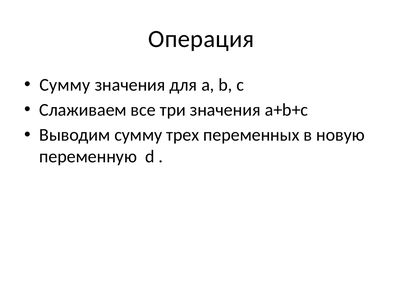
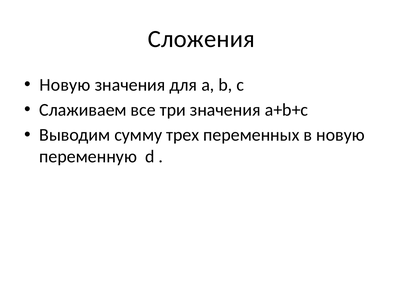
Операция: Операция -> Сложения (201, 39)
Сумму: Сумму -> Новую (65, 85)
